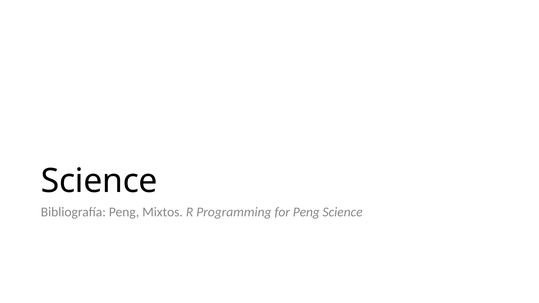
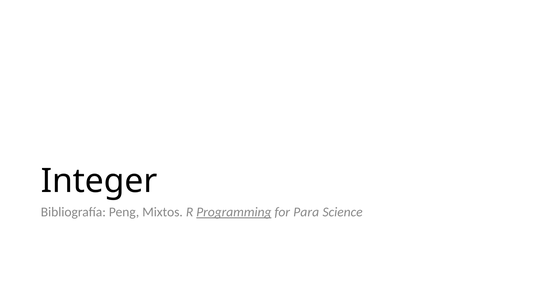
Science: Science -> Integer (99, 181)
Programming underline: none -> present (234, 212)
for Peng: Peng -> Para (306, 212)
